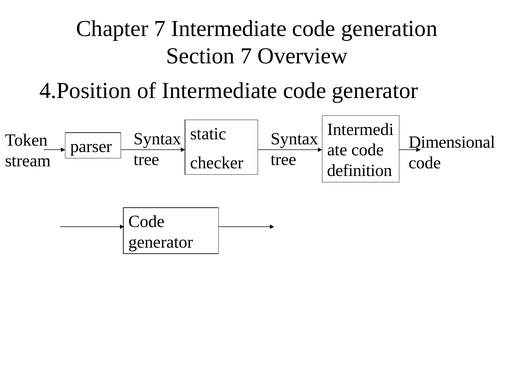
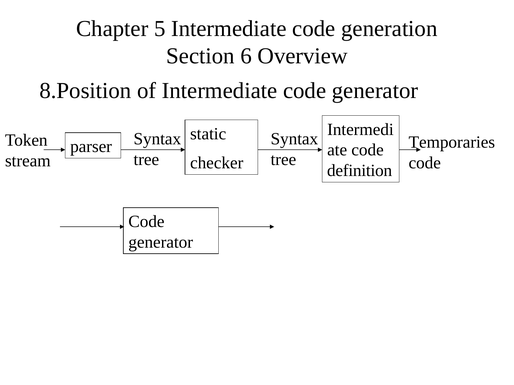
Chapter 7: 7 -> 5 (160, 29)
Section 7: 7 -> 6 (246, 56)
4.Position: 4.Position -> 8.Position (85, 91)
Dimensional: Dimensional -> Temporaries (452, 142)
